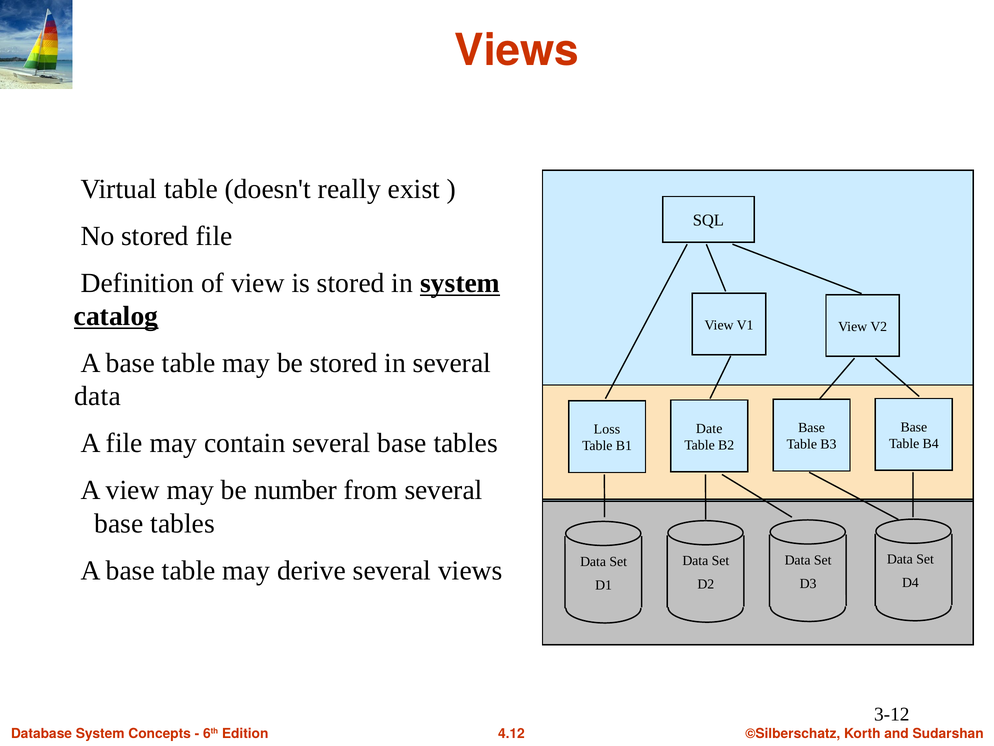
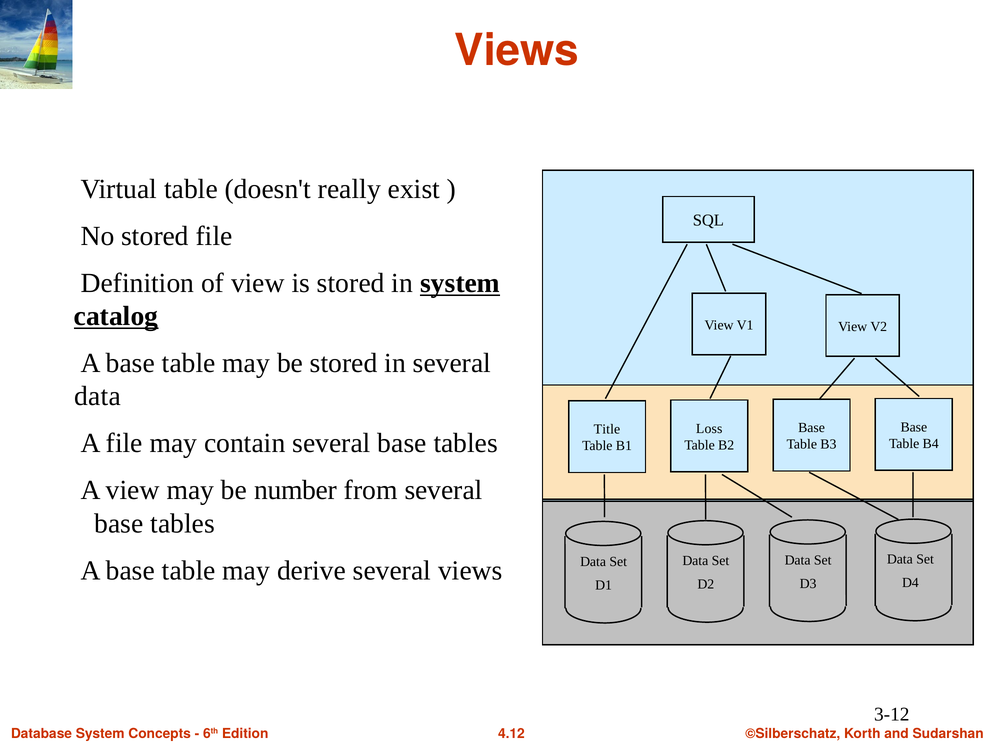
Date: Date -> Loss (709, 428)
Loss: Loss -> Title (607, 429)
